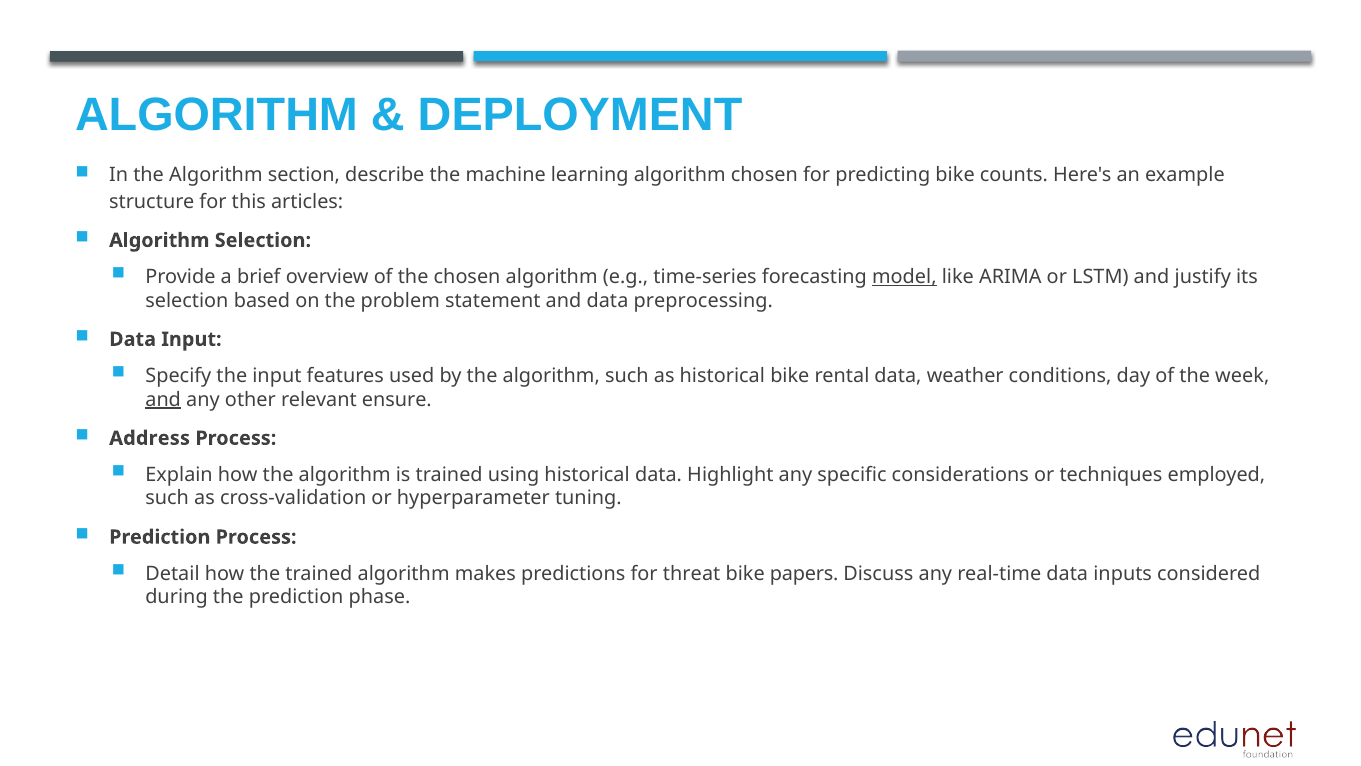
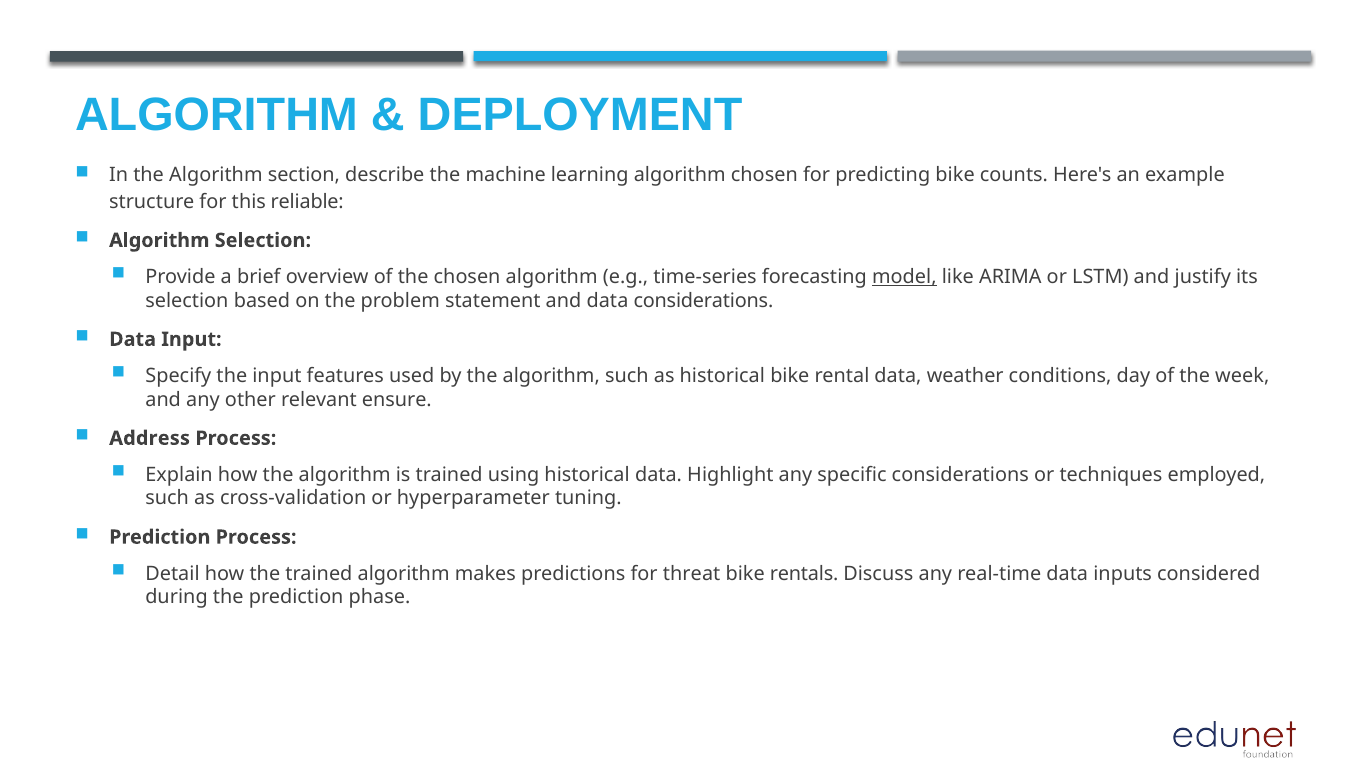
articles: articles -> reliable (307, 202)
data preprocessing: preprocessing -> considerations (703, 300)
and underline: present -> none (163, 399)
papers: papers -> rentals (804, 573)
